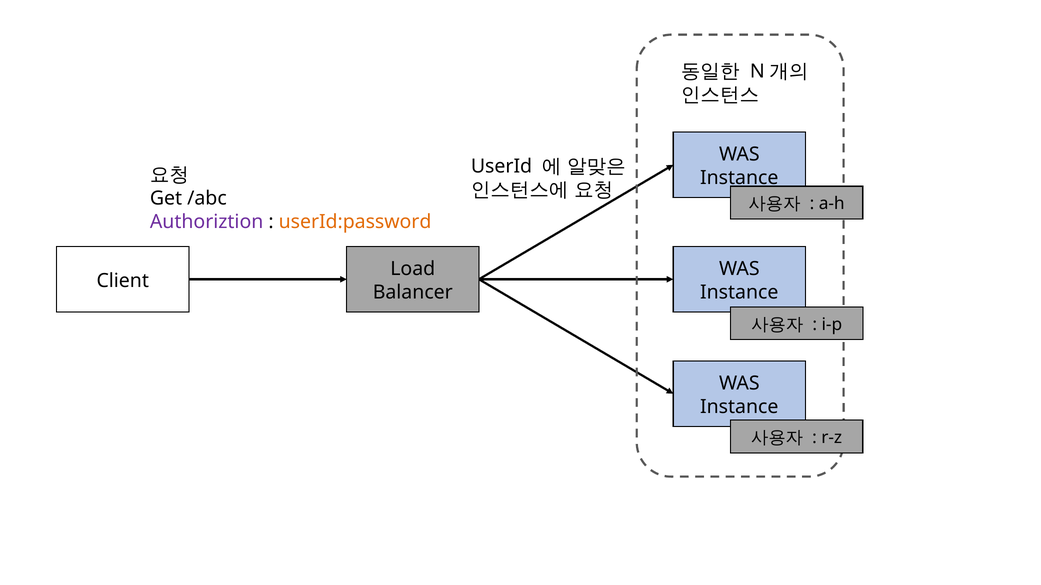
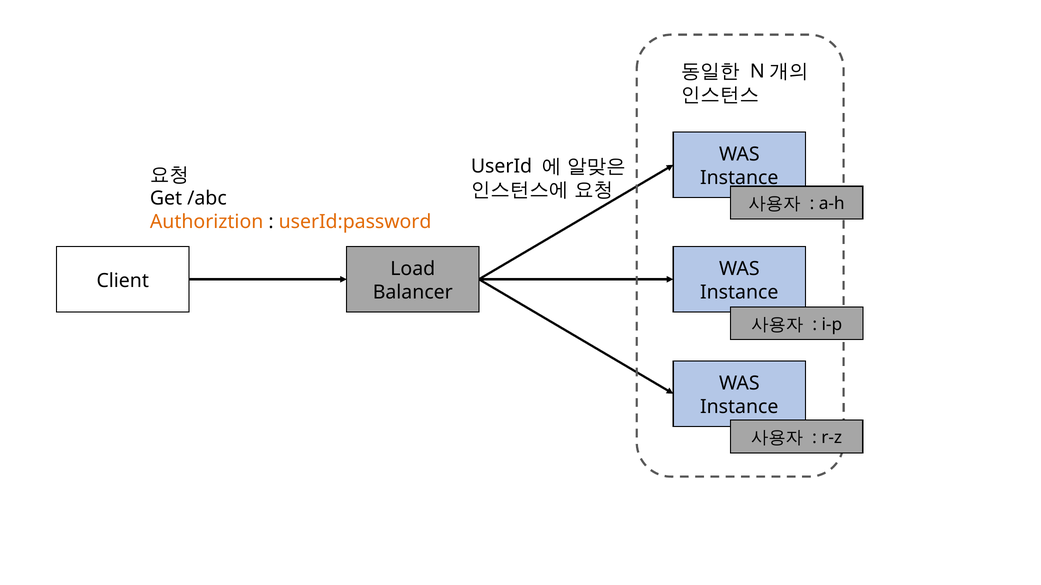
Authoriztion colour: purple -> orange (207, 222)
